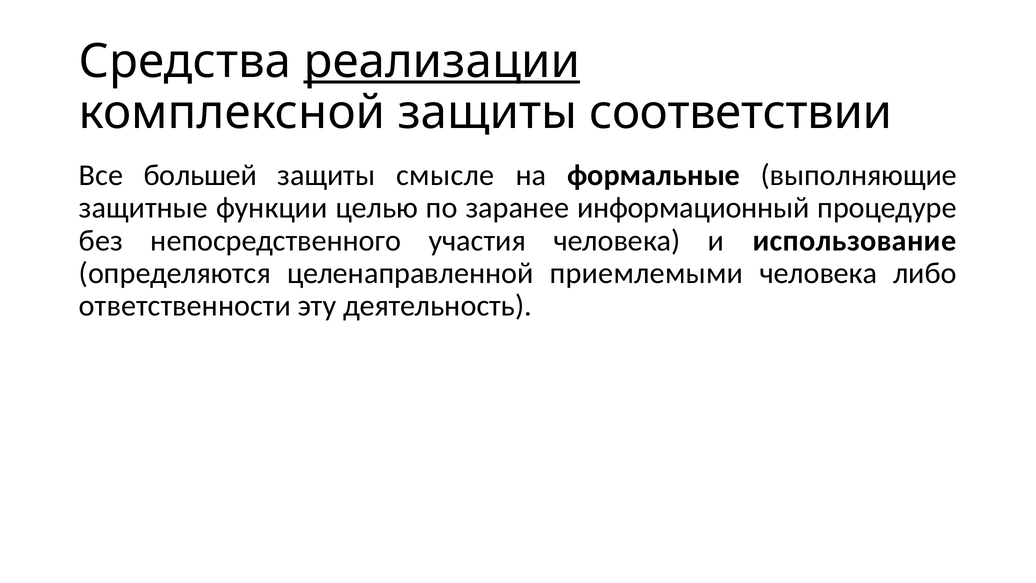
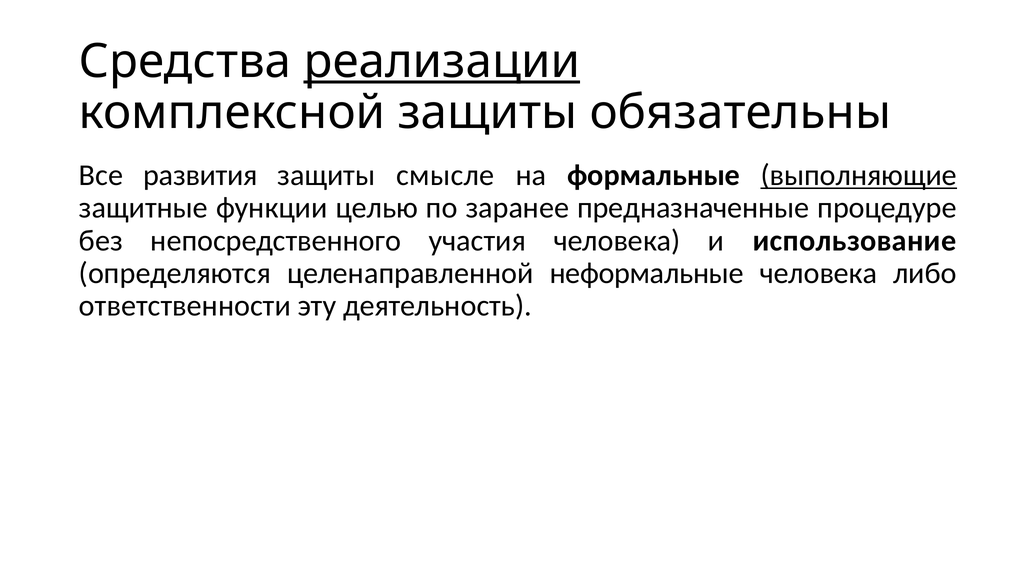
соответствии: соответствии -> обязательны (740, 113)
большей: большей -> развития (200, 175)
выполняющие underline: none -> present (859, 175)
информационный: информационный -> предназначенные (693, 208)
приемлемыми: приемлемыми -> неформальные (647, 273)
